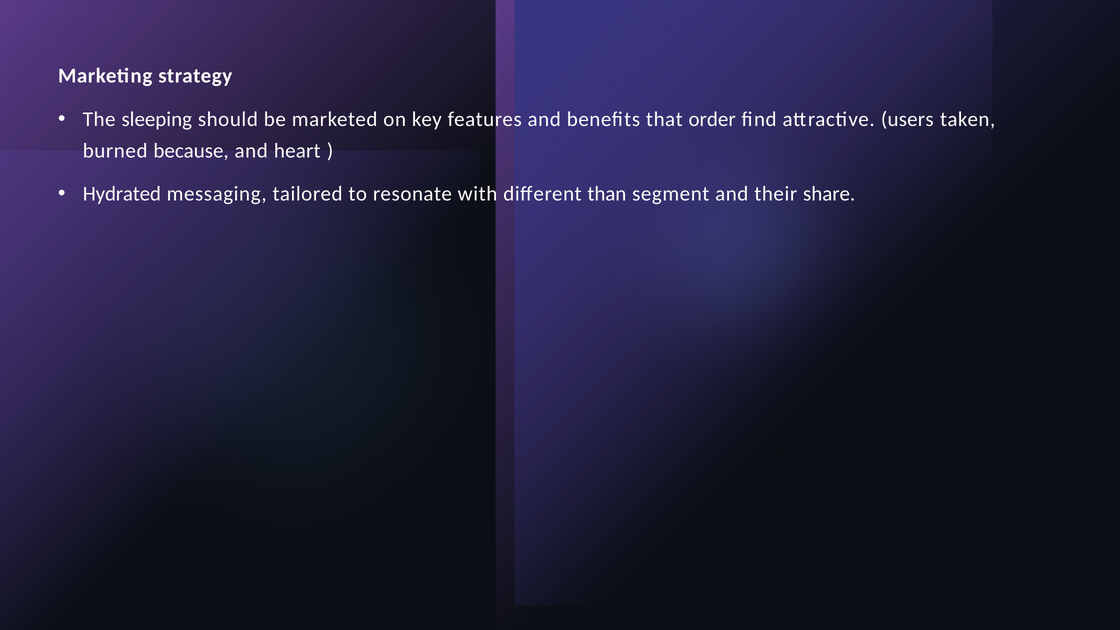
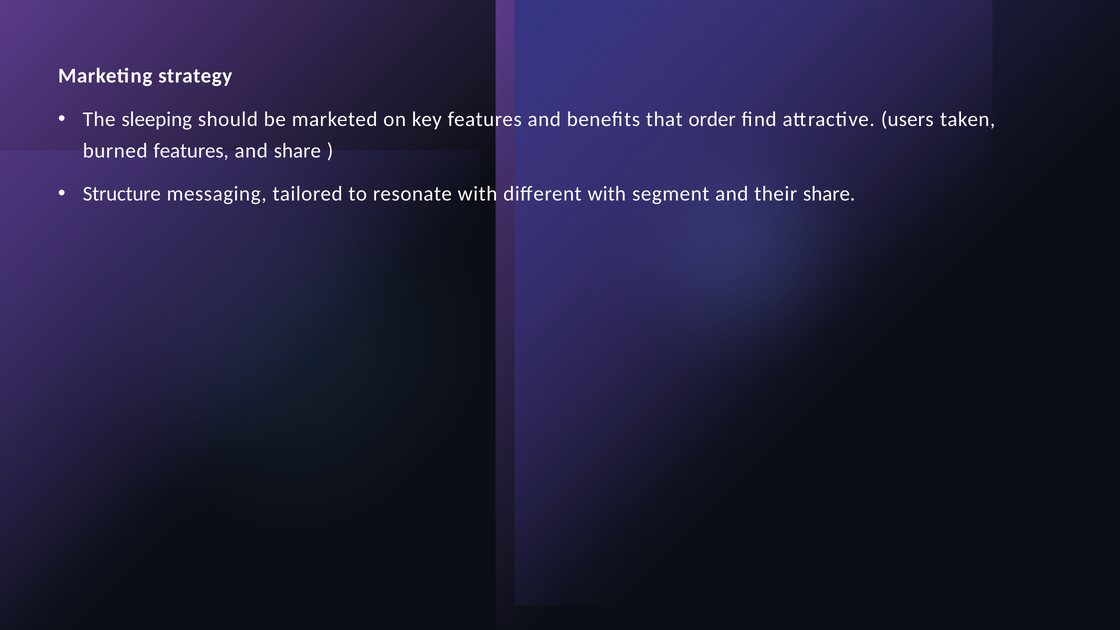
burned because: because -> features (191, 151)
and heart: heart -> share (297, 151)
Hydrated: Hydrated -> Structure (122, 194)
different than: than -> with (607, 194)
